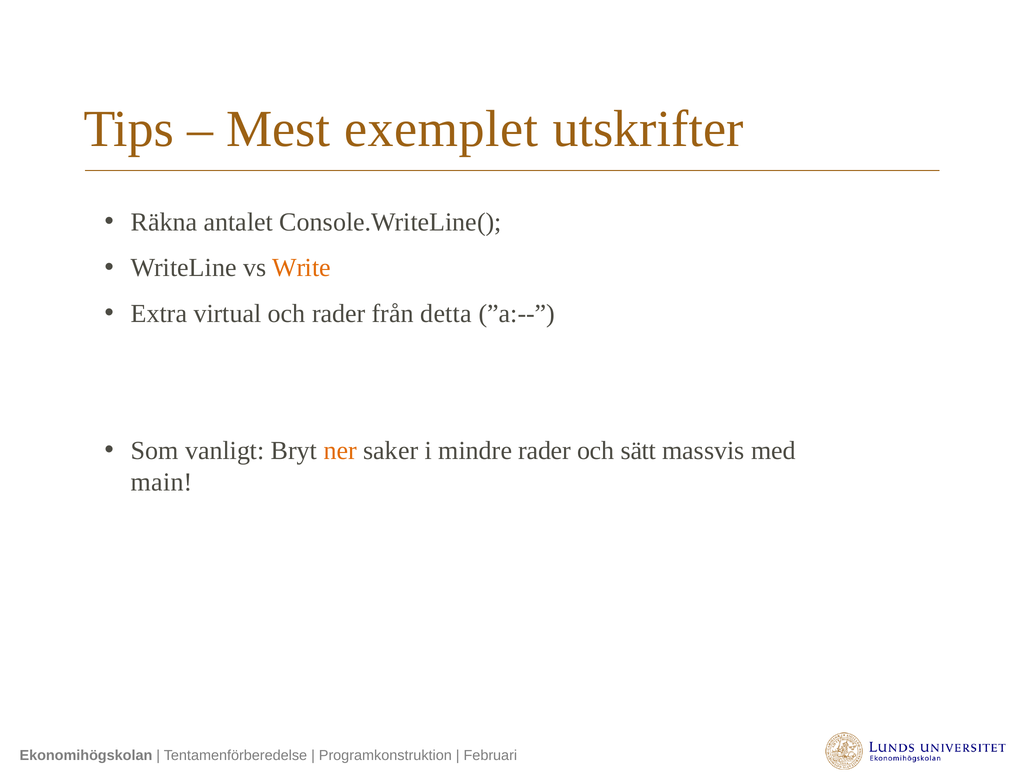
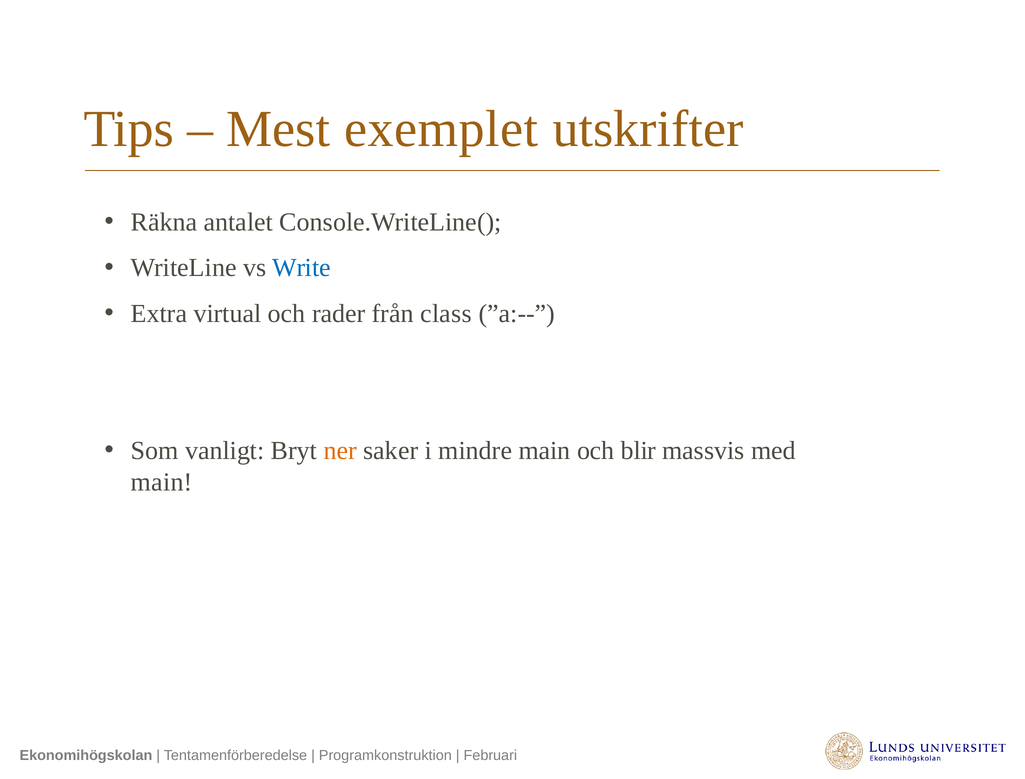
Write colour: orange -> blue (301, 268)
detta: detta -> class (446, 314)
mindre rader: rader -> main (545, 451)
sätt: sätt -> blir (638, 451)
